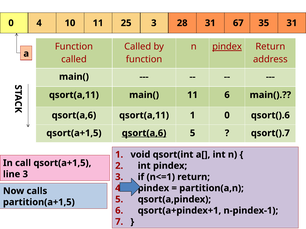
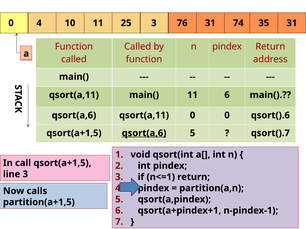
28: 28 -> 76 (182, 23)
67: 67 -> 74 (238, 23)
pindex underline: present -> none (227, 47)
qsort(a,11 1: 1 -> 0 (193, 116)
